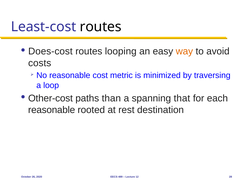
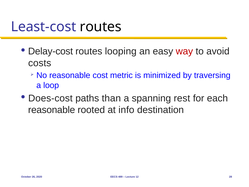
Does-cost: Does-cost -> Delay-cost (51, 51)
way colour: orange -> red (184, 51)
Other-cost: Other-cost -> Does-cost (50, 98)
that: that -> rest (182, 98)
rest: rest -> info (126, 110)
